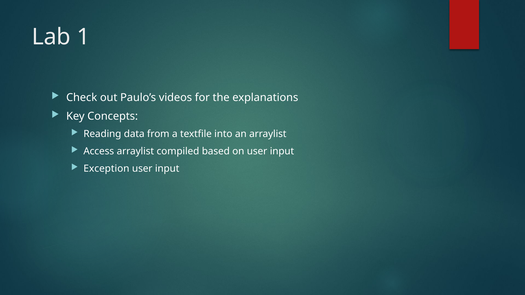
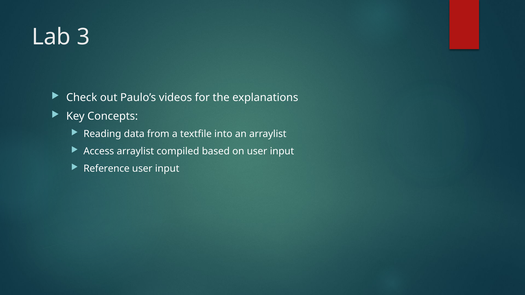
1: 1 -> 3 (83, 37)
Exception: Exception -> Reference (107, 169)
